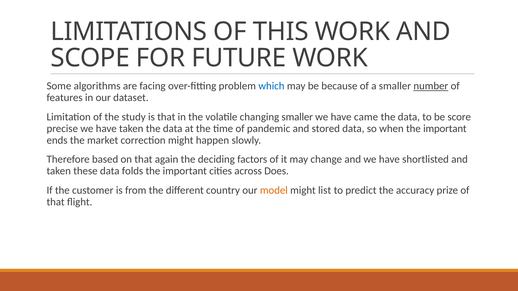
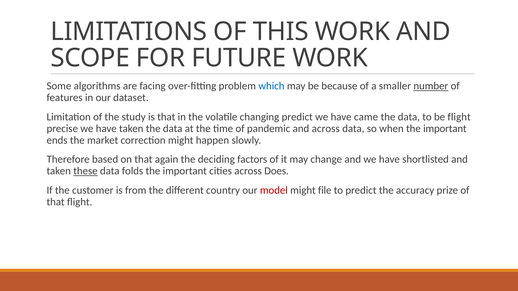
changing smaller: smaller -> predict (297, 117)
be score: score -> flight (459, 117)
and stored: stored -> across (326, 129)
these underline: none -> present (85, 171)
model colour: orange -> red (274, 191)
list: list -> file (325, 191)
